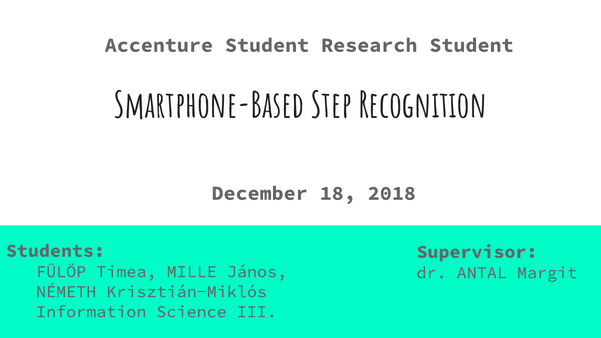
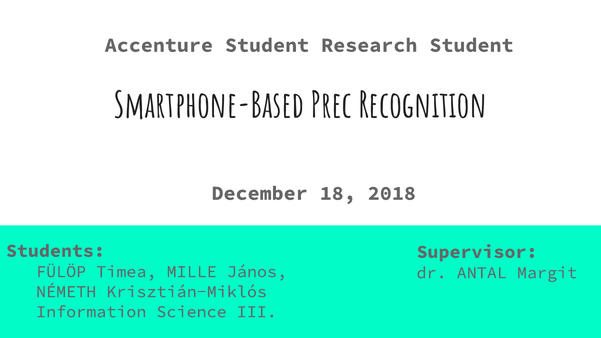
Step: Step -> Prec (331, 106)
